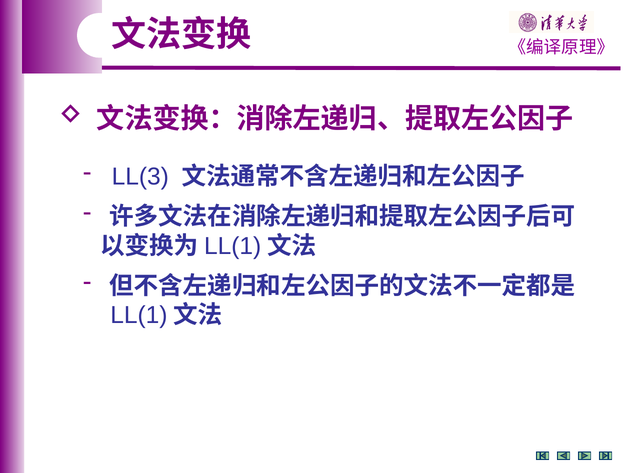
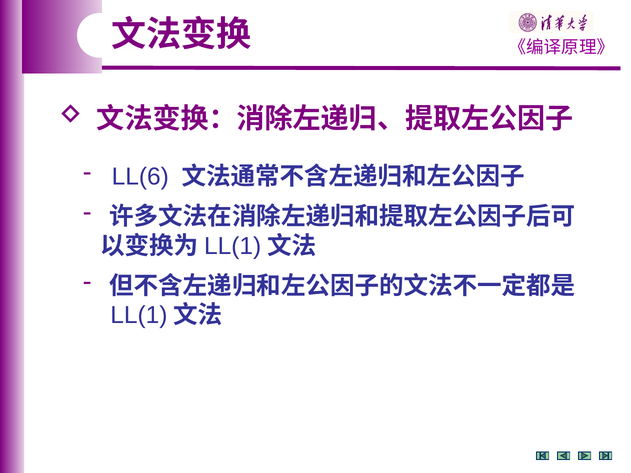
LL(3: LL(3 -> LL(6 (140, 177)
